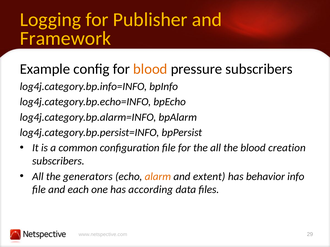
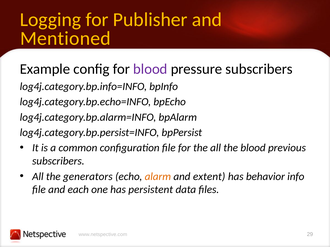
Framework: Framework -> Mentioned (65, 39)
blood colour: orange -> purple (150, 69)
creation: creation -> previous (287, 148)
according: according -> persistent (151, 190)
